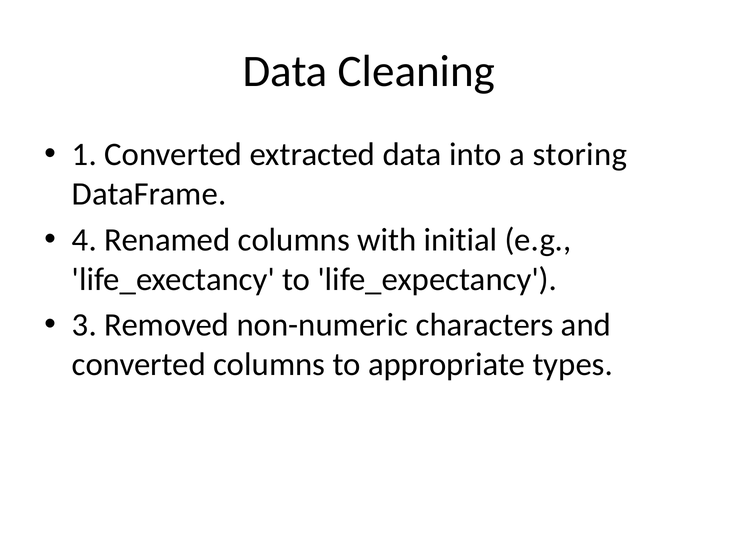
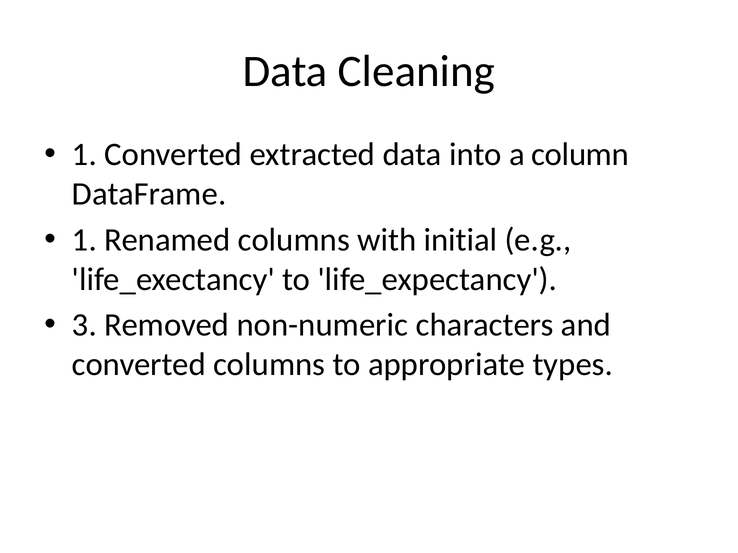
storing: storing -> column (580, 155)
4: 4 -> 1 (84, 240)
